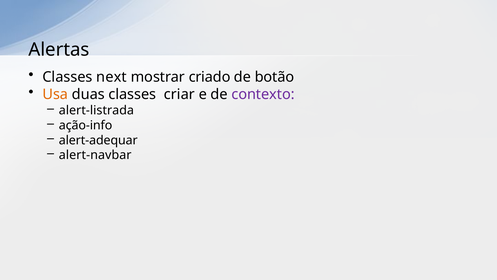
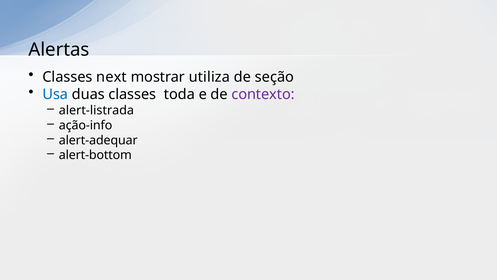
criado: criado -> utiliza (209, 77)
botão: botão -> seção (274, 77)
Usa colour: orange -> blue (55, 94)
criar: criar -> toda (179, 94)
alert-navbar: alert-navbar -> alert-bottom (95, 155)
